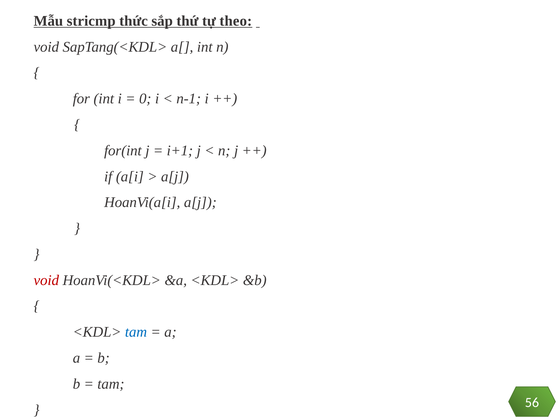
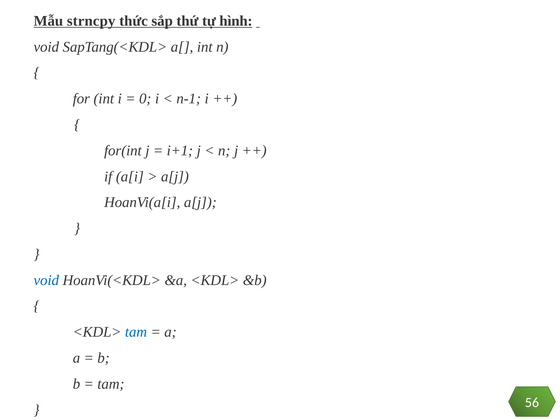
stricmp: stricmp -> strncpy (91, 21)
theo: theo -> hình (236, 21)
void colour: red -> blue (46, 280)
